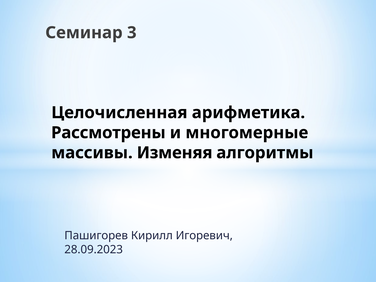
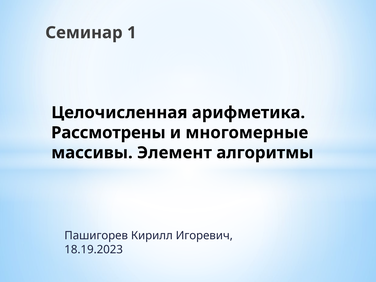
3: 3 -> 1 (132, 33)
Изменяя: Изменяя -> Элемент (174, 153)
28.09.2023: 28.09.2023 -> 18.19.2023 (94, 249)
